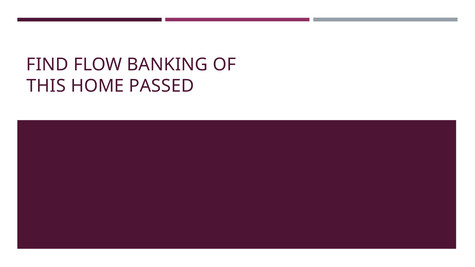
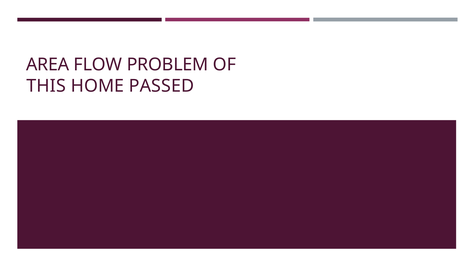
FIND: FIND -> AREA (48, 65)
BANKING: BANKING -> PROBLEM (168, 65)
